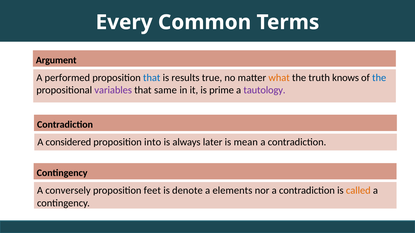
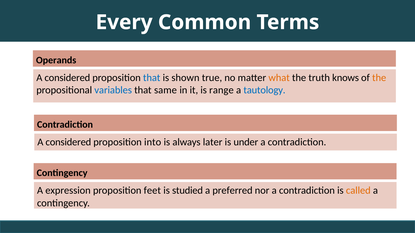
Argument: Argument -> Operands (56, 60)
performed: performed -> considered (67, 78)
results: results -> shown (185, 78)
the colour: blue -> orange (379, 78)
variables colour: purple -> blue (113, 90)
prime: prime -> range (221, 90)
tautology colour: purple -> blue (264, 90)
mean: mean -> under (246, 142)
conversely: conversely -> expression (68, 191)
denote: denote -> studied (188, 191)
elements: elements -> preferred (233, 191)
